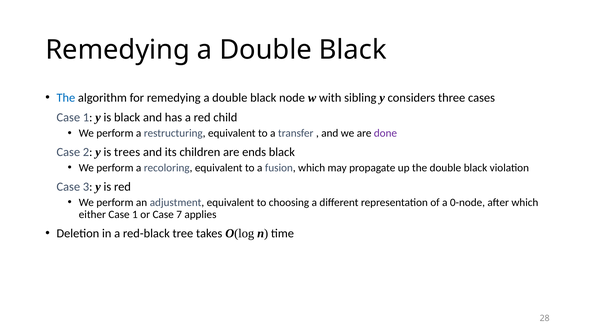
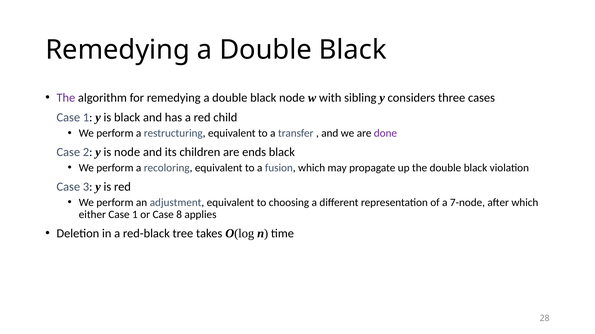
The colour: blue -> purple (66, 98)
is trees: trees -> node (127, 152)
0-node: 0-node -> 7-node (467, 203)
7: 7 -> 8 (179, 215)
